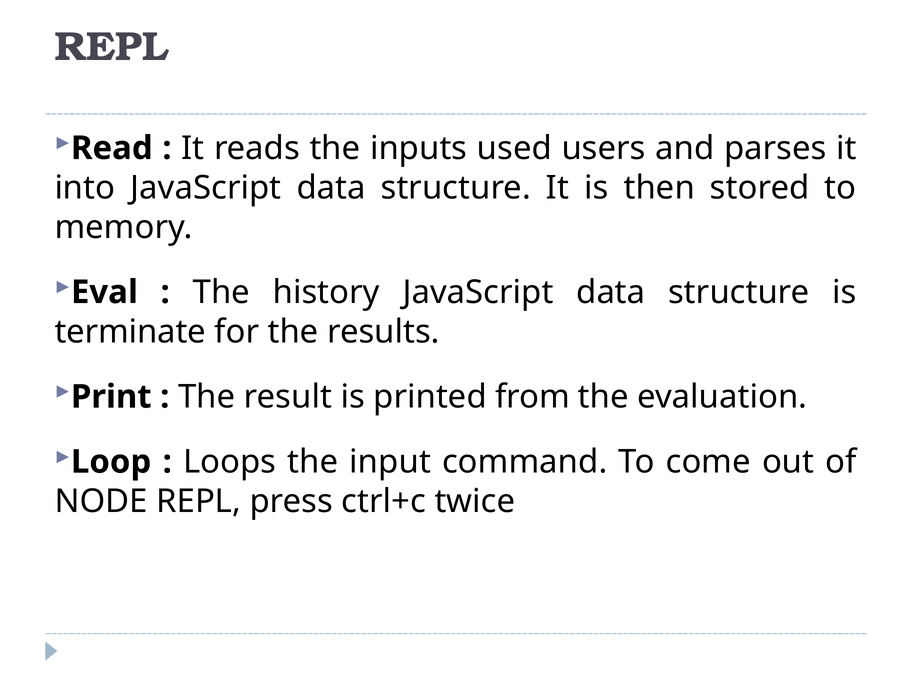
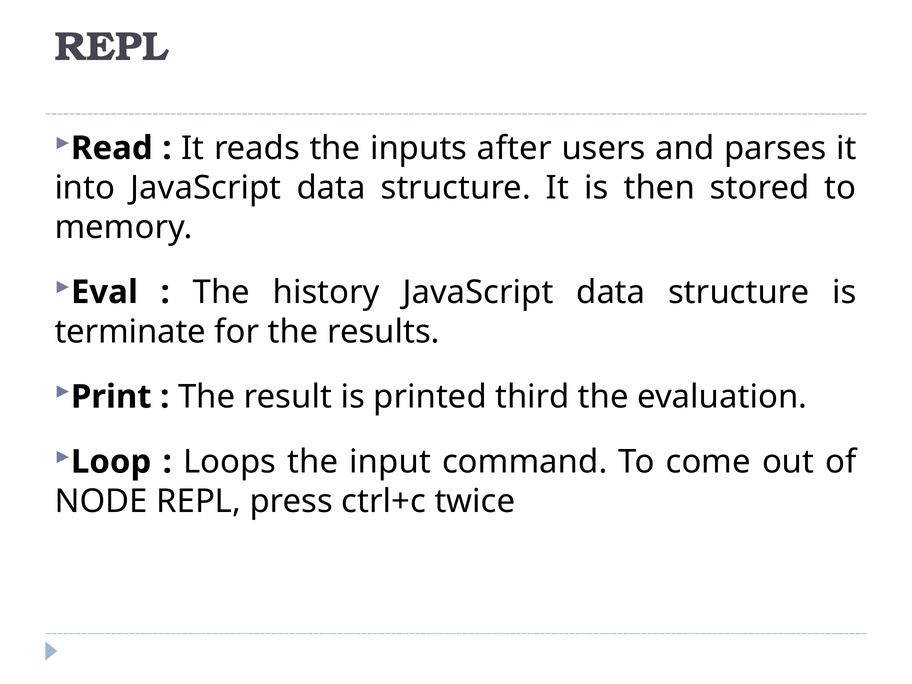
used: used -> after (514, 148)
from: from -> third (532, 397)
